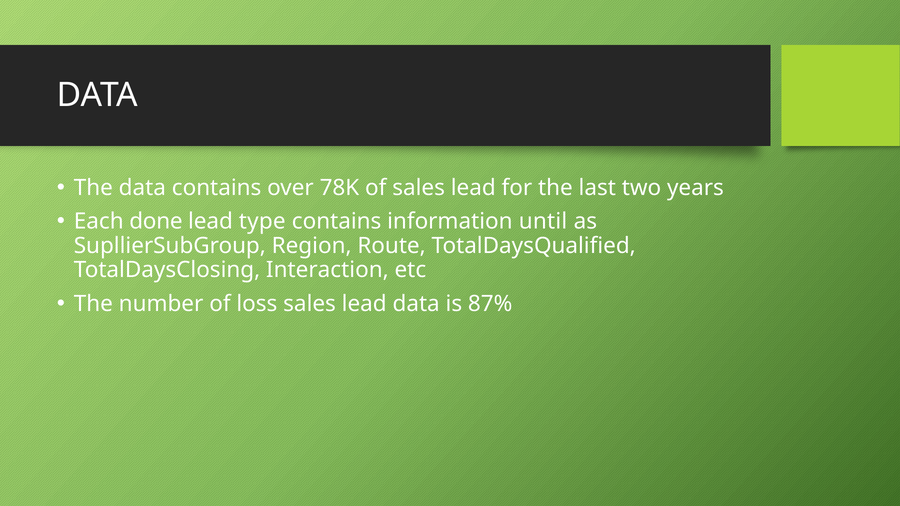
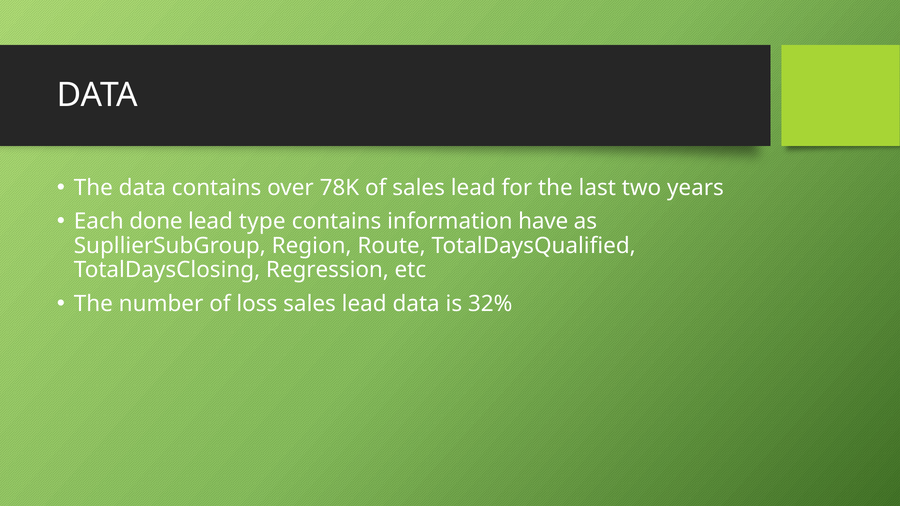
until: until -> have (543, 222)
Interaction: Interaction -> Regression (327, 270)
87%: 87% -> 32% (490, 304)
